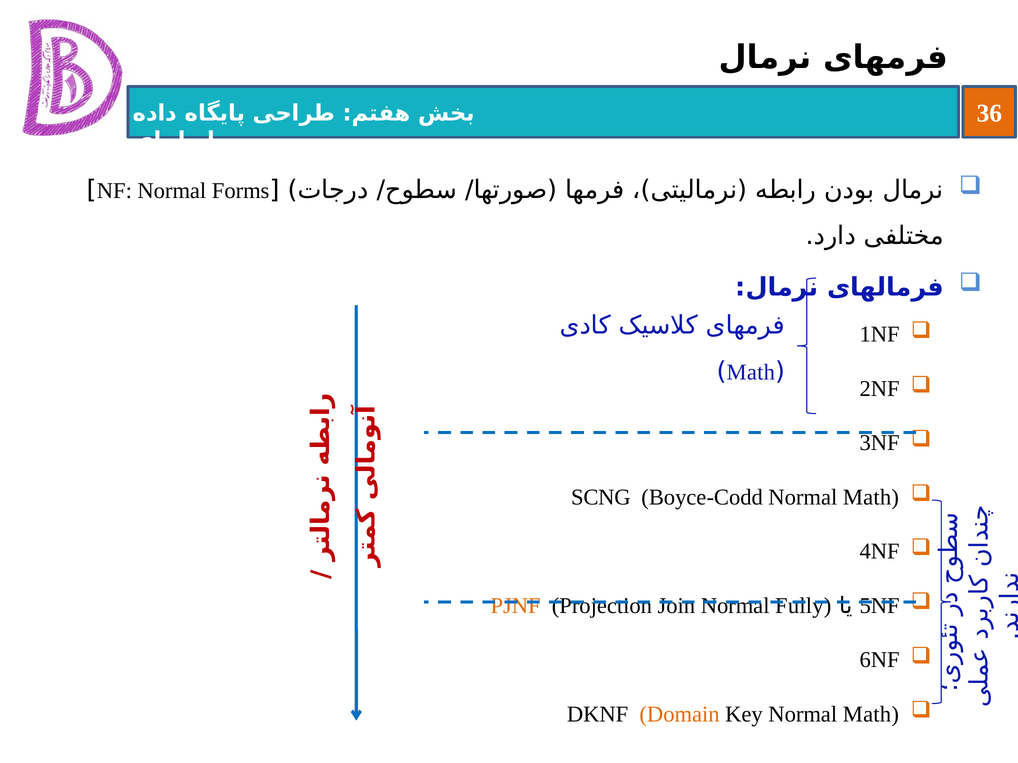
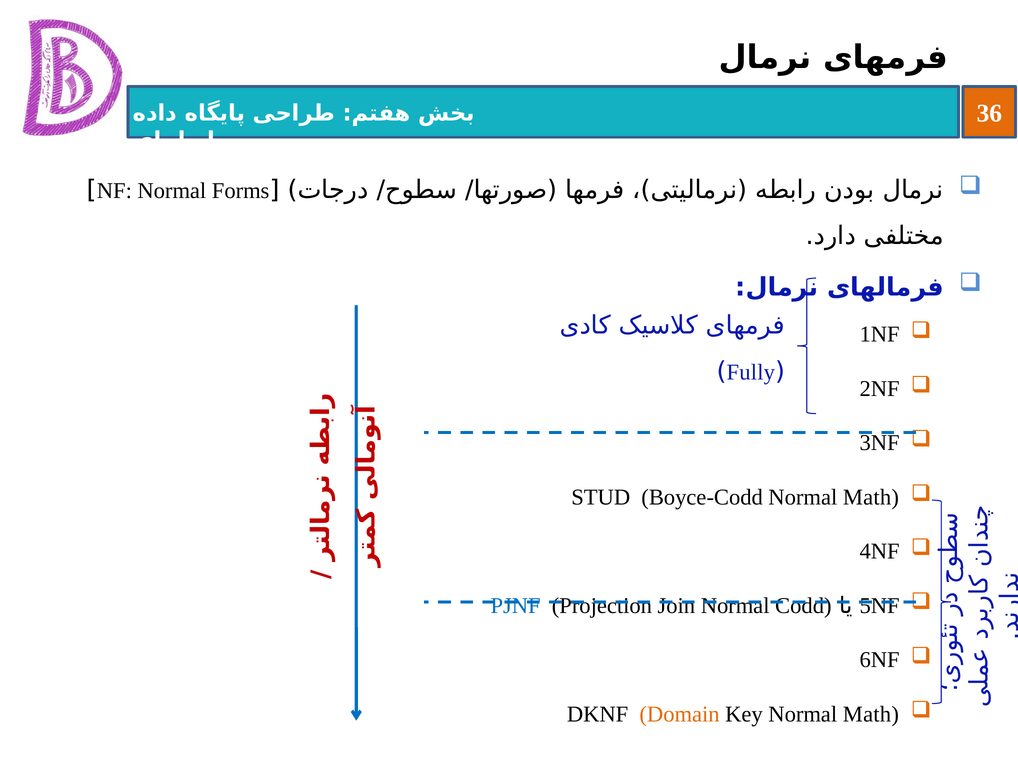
Math: Math -> Fully (751, 372)
SCNG: SCNG -> STUD (601, 497)
PJNF colour: orange -> blue (516, 606)
Fully: Fully -> Codd (803, 606)
